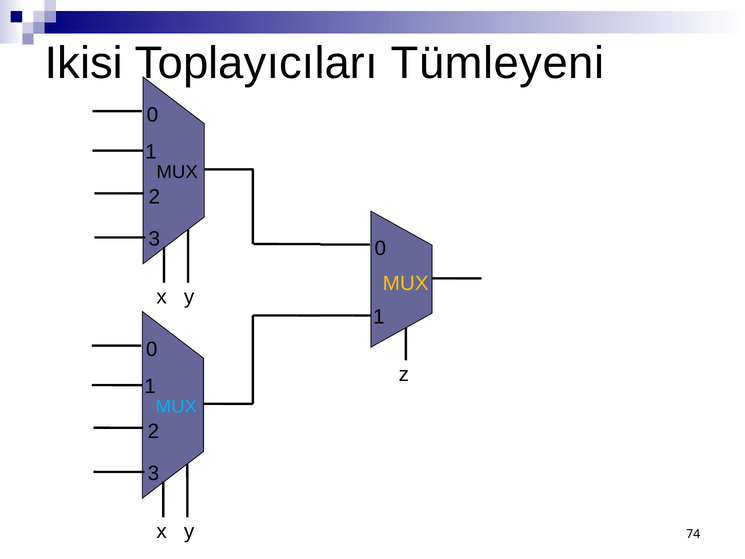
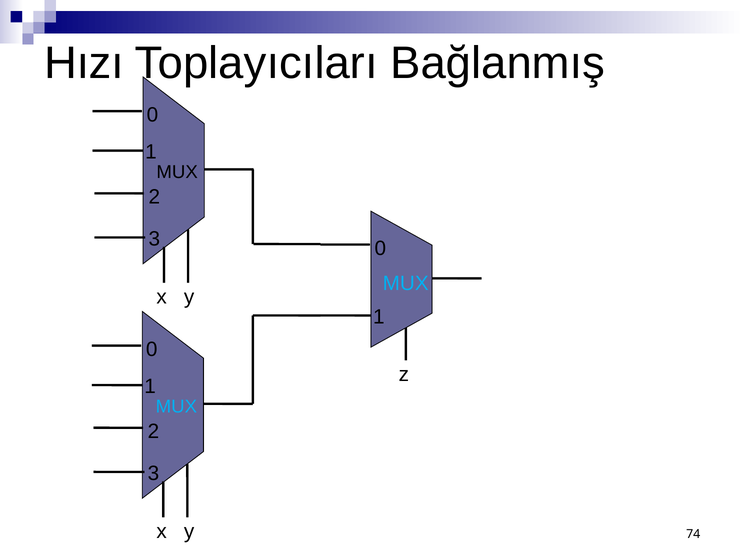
Ikisi: Ikisi -> Hızı (84, 63)
Tümleyeni: Tümleyeni -> Bağlanmış (498, 63)
MUX colour: yellow -> light blue (406, 283)
